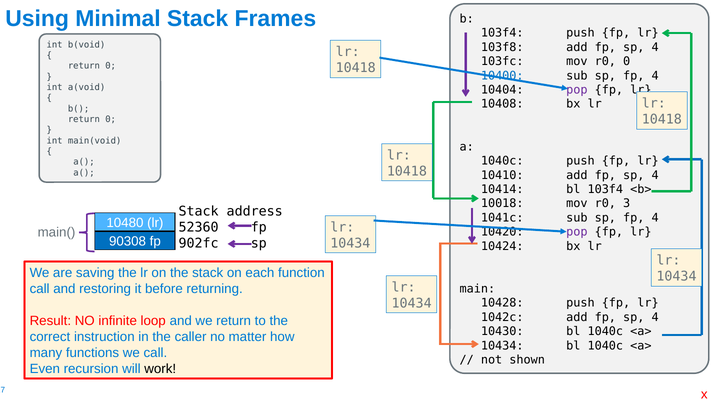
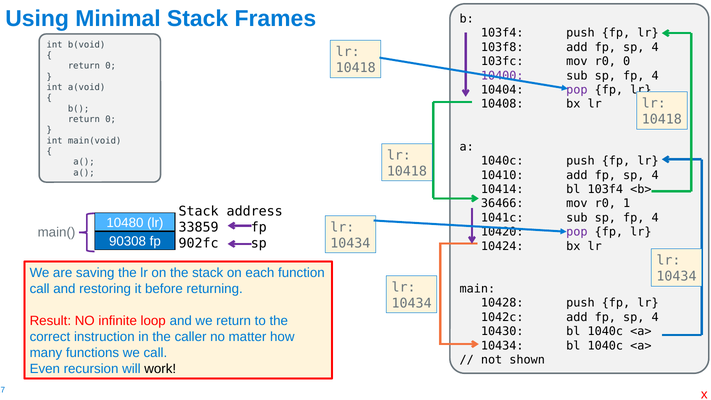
10400 colour: blue -> purple (502, 76)
10018: 10018 -> 36466 (502, 204)
3: 3 -> 1 (627, 204)
52360: 52360 -> 33859 (199, 227)
